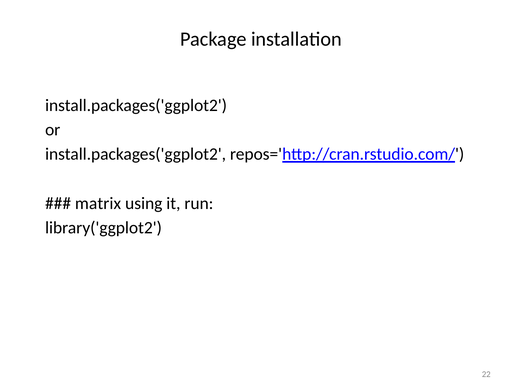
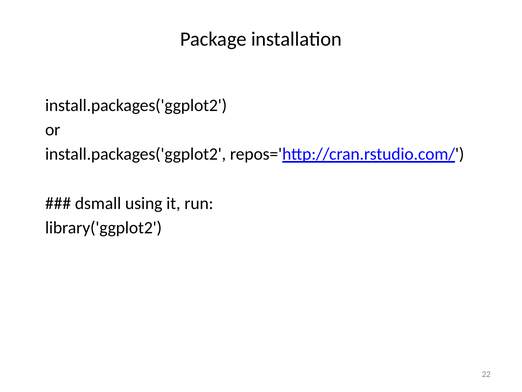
matrix: matrix -> dsmall (98, 203)
